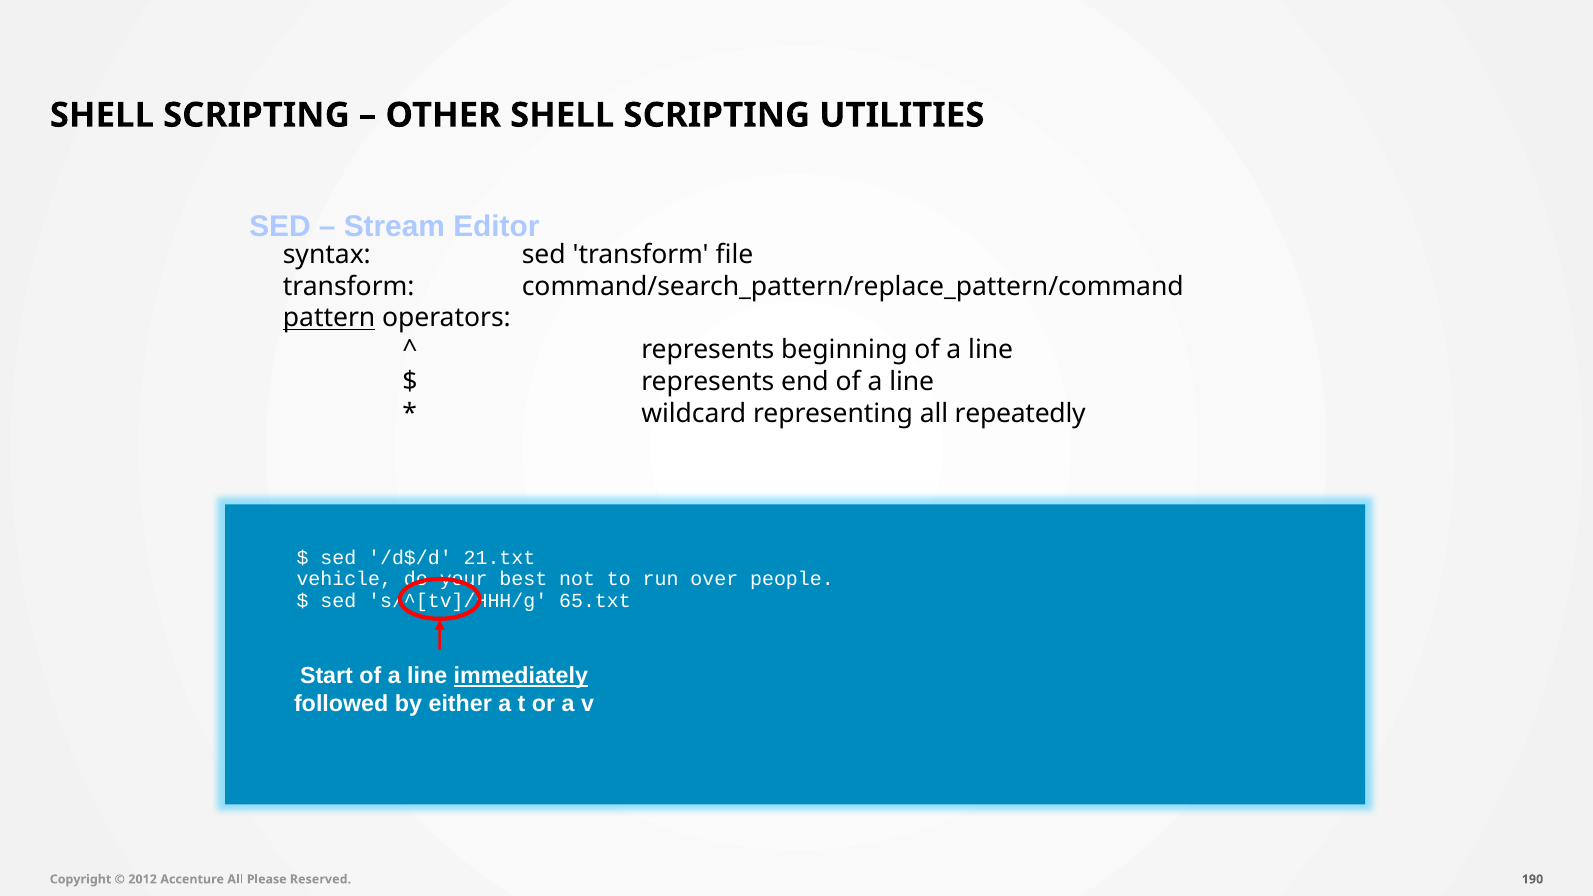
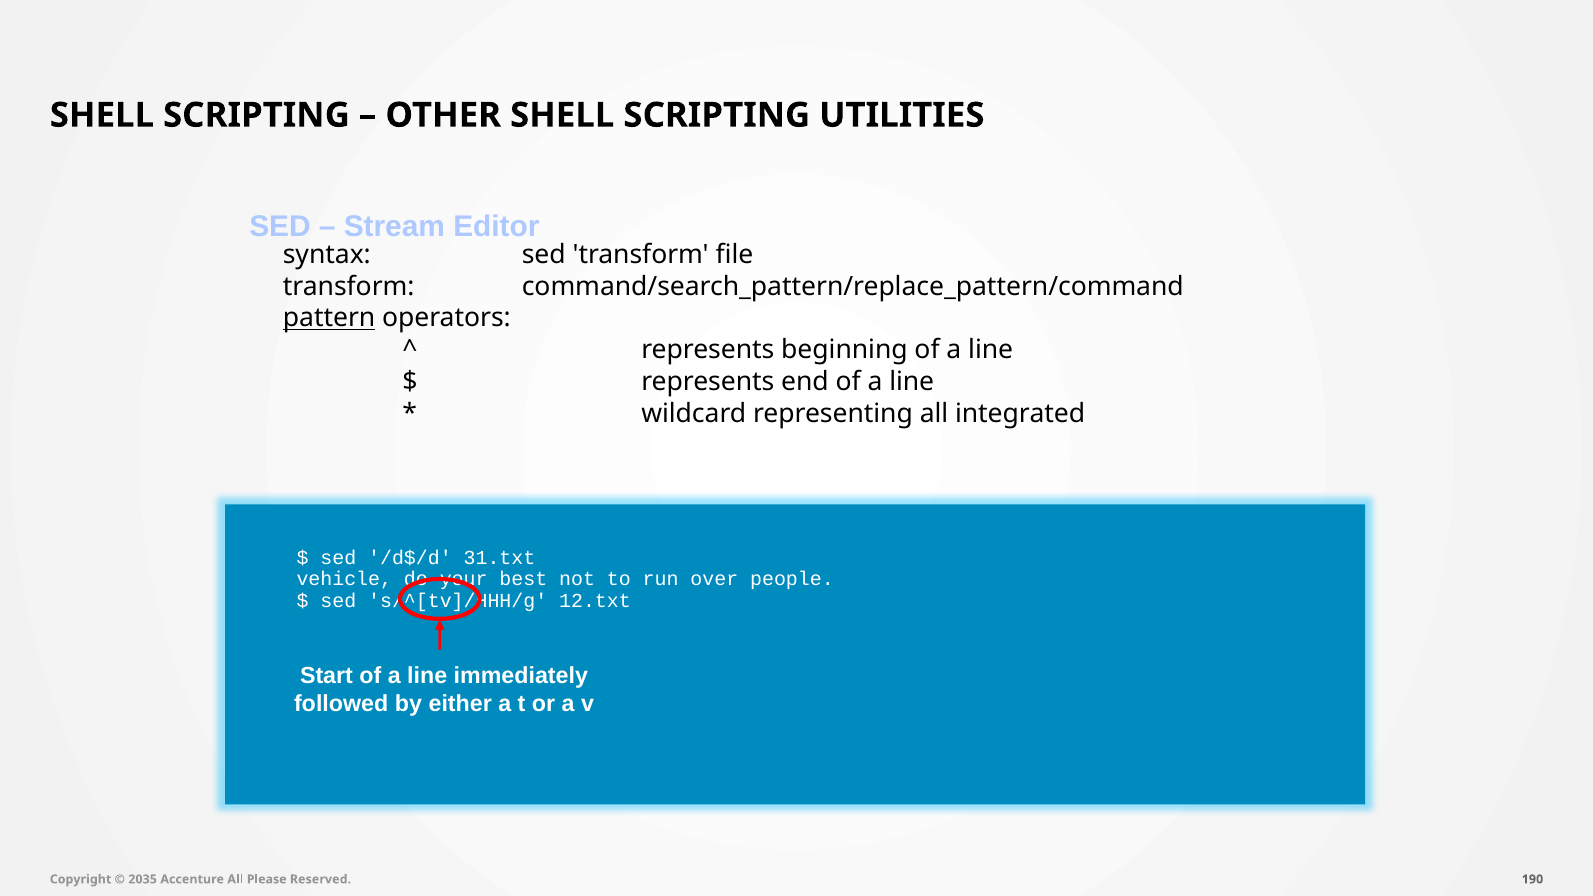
repeatedly: repeatedly -> integrated (1020, 414)
21.txt: 21.txt -> 31.txt (499, 558)
65.txt: 65.txt -> 12.txt (595, 601)
immediately underline: present -> none (521, 676)
2012: 2012 -> 2035 (143, 879)
